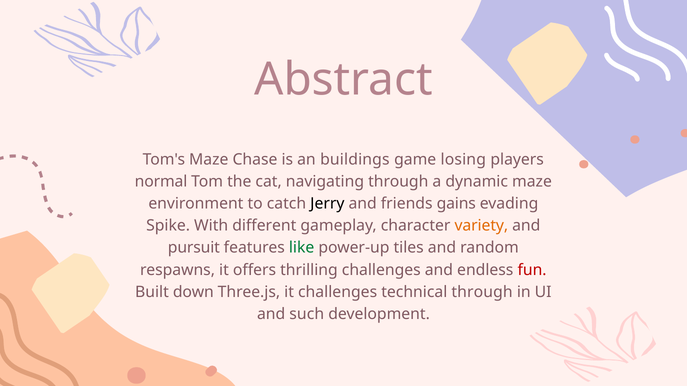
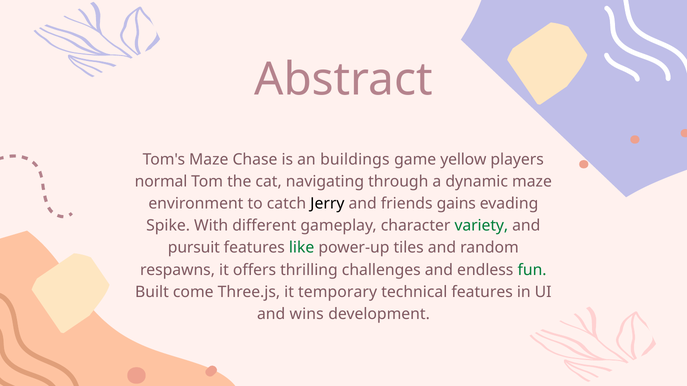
losing: losing -> yellow (463, 160)
variety colour: orange -> green (481, 226)
fun colour: red -> green (532, 270)
down: down -> come (193, 292)
it challenges: challenges -> temporary (338, 292)
technical through: through -> features (482, 292)
such: such -> wins (307, 314)
